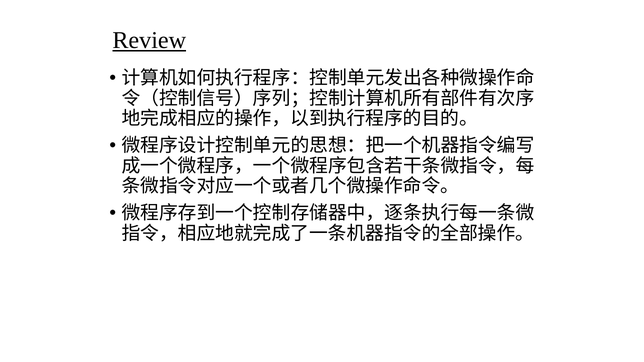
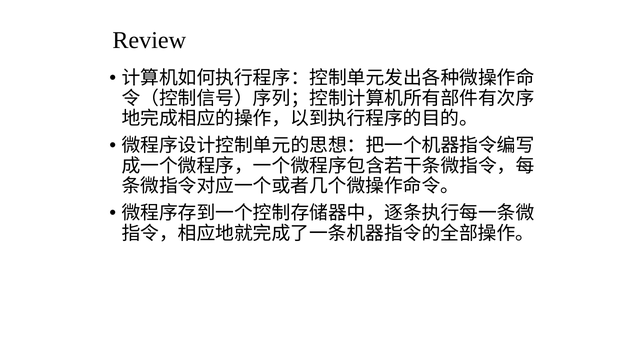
Review underline: present -> none (149, 40)
